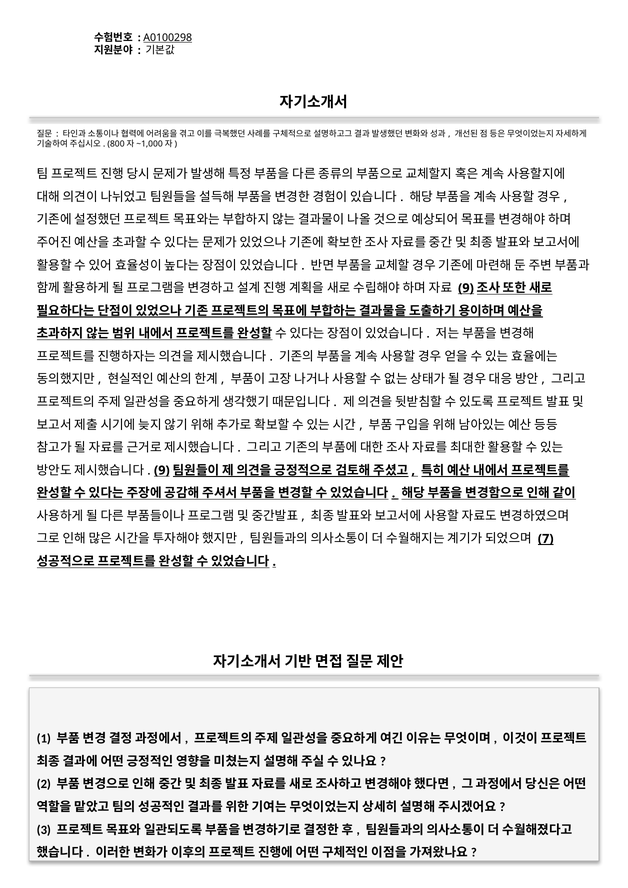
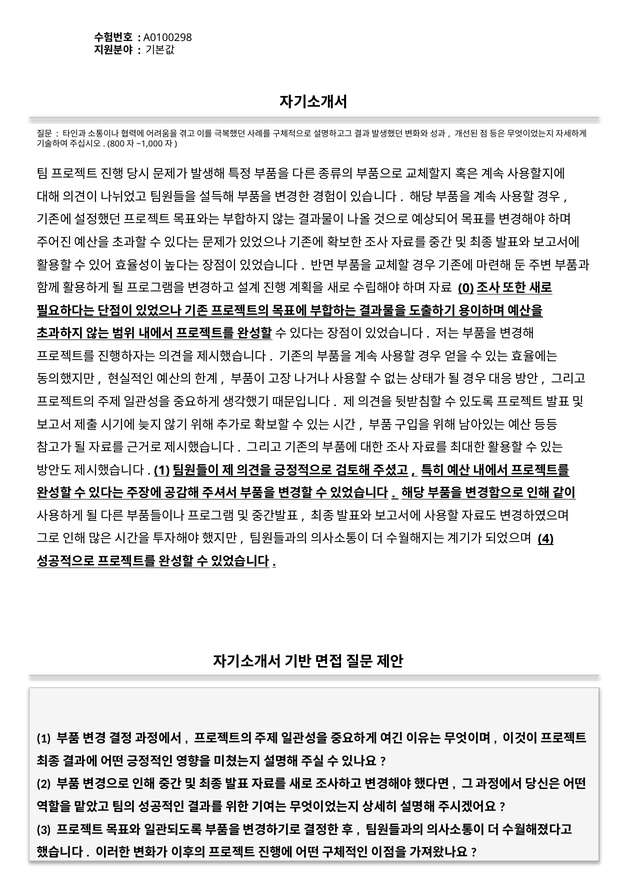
A0100298 underline: present -> none (168, 38)
9: 9 -> 0 (466, 288)
9: 9 -> 1 (162, 471)
7: 7 -> 4 (546, 539)
